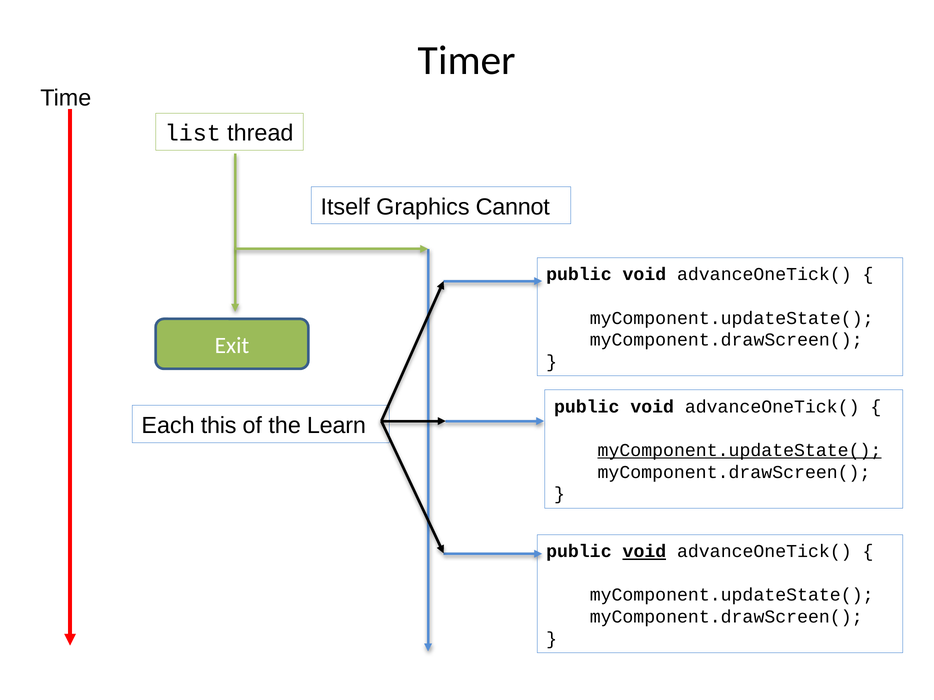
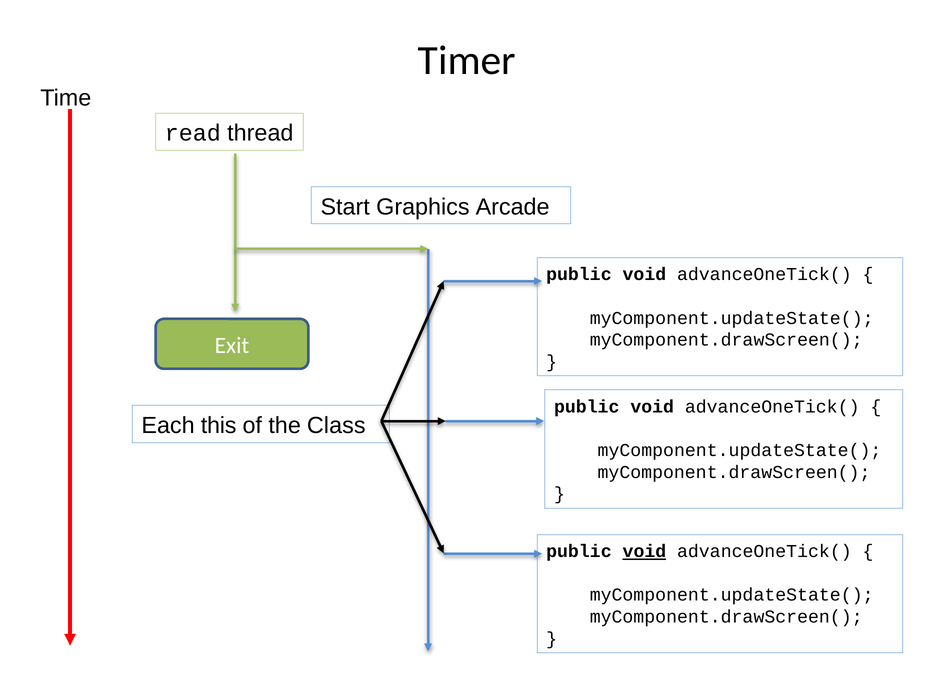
list: list -> read (193, 133)
Itself: Itself -> Start (345, 207)
Cannot: Cannot -> Arcade (513, 207)
Learn: Learn -> Class (336, 426)
myComponent.updateState( underline: present -> none (740, 451)
